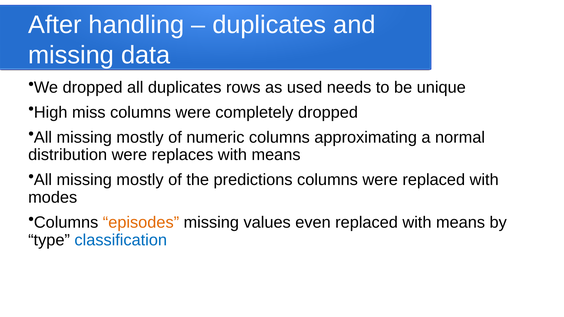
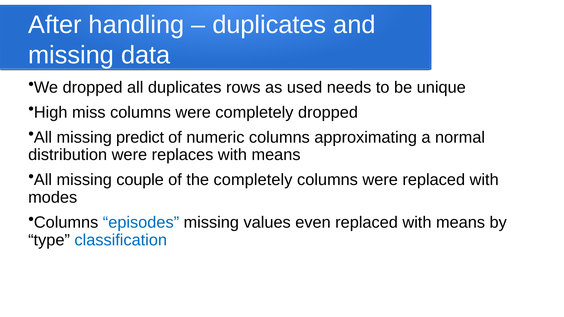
mostly: mostly -> predict (140, 137)
mostly: mostly -> couple (140, 180)
the predictions: predictions -> completely (253, 180)
episodes colour: orange -> blue (141, 223)
